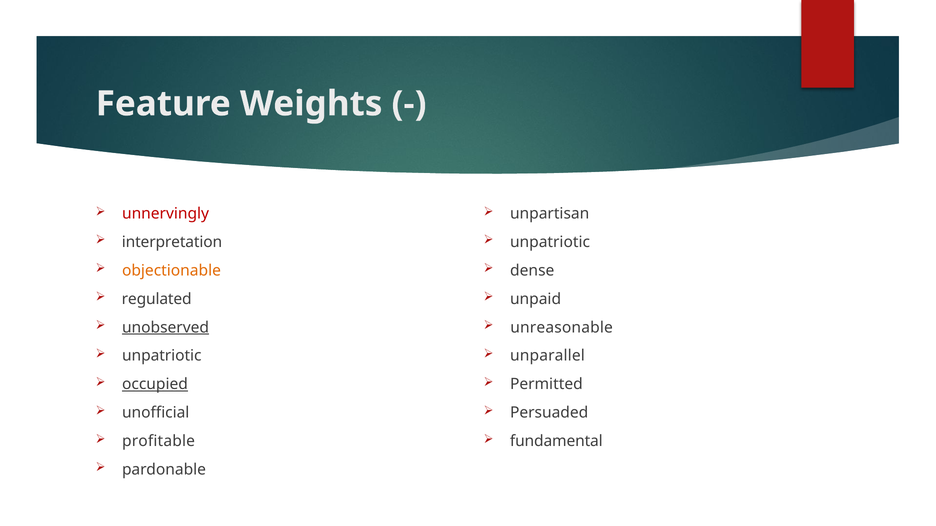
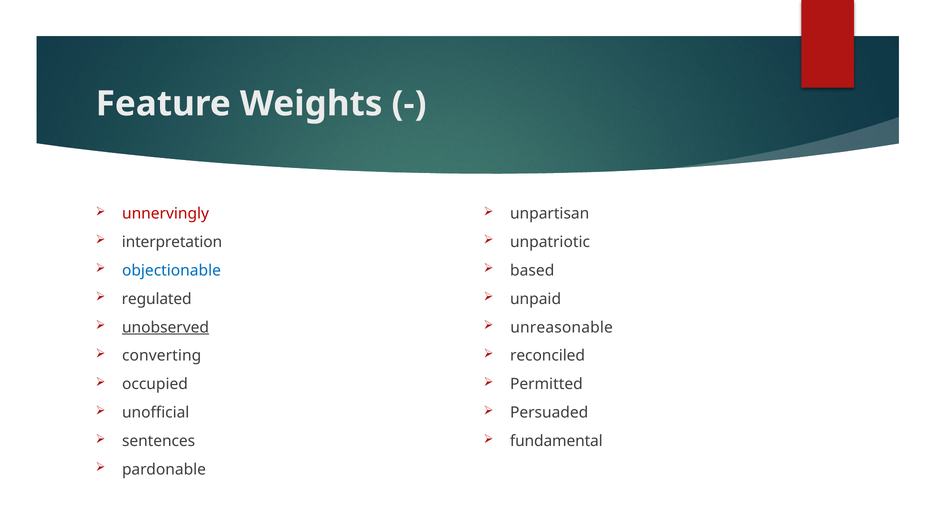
objectionable colour: orange -> blue (171, 271)
dense: dense -> based (532, 271)
unpatriotic: unpatriotic -> converting (162, 356)
unparallel: unparallel -> reconciled (548, 356)
occupied underline: present -> none (155, 385)
profitable: profitable -> sentences (159, 442)
